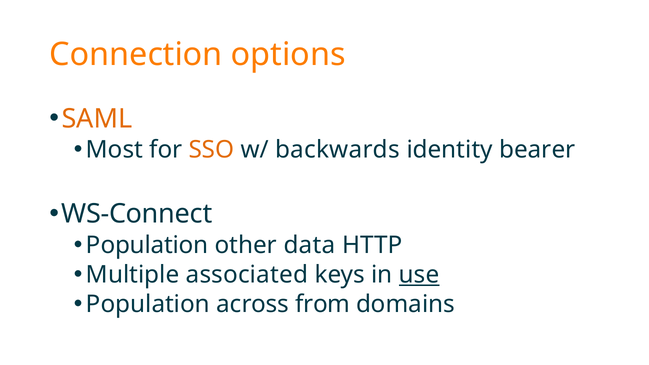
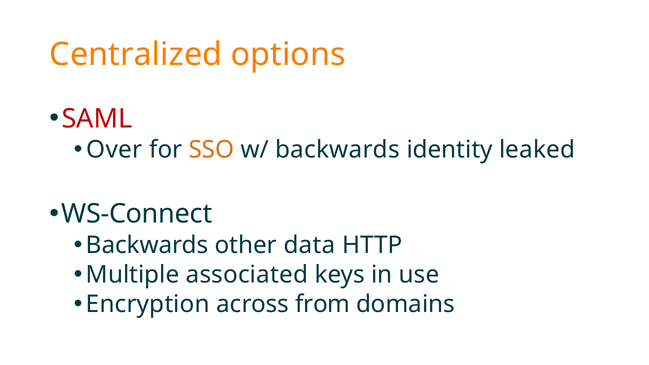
Connection: Connection -> Centralized (136, 55)
SAML colour: orange -> red (97, 119)
Most: Most -> Over (114, 150)
bearer: bearer -> leaked (537, 150)
Population: Population -> Backwards (147, 245)
use underline: present -> none (419, 275)
Population: Population -> Encryption (148, 304)
